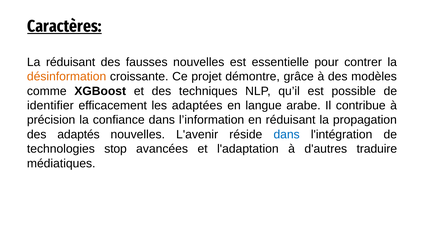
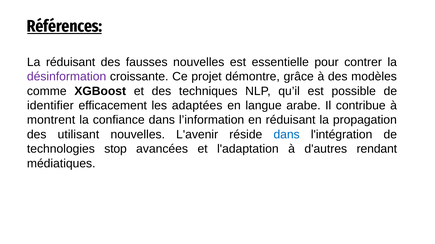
Caractères: Caractères -> Références (65, 26)
désinformation colour: orange -> purple (67, 77)
précision: précision -> montrent (51, 120)
adaptés: adaptés -> utilisant (78, 135)
traduire: traduire -> rendant (377, 149)
